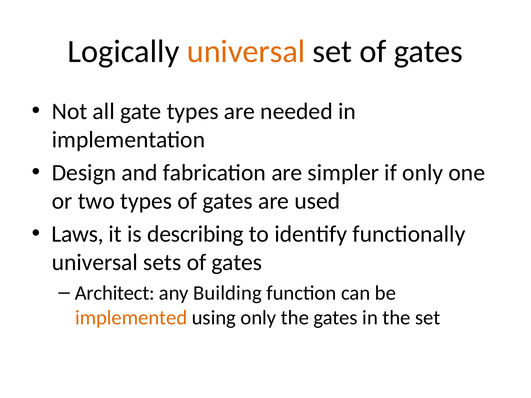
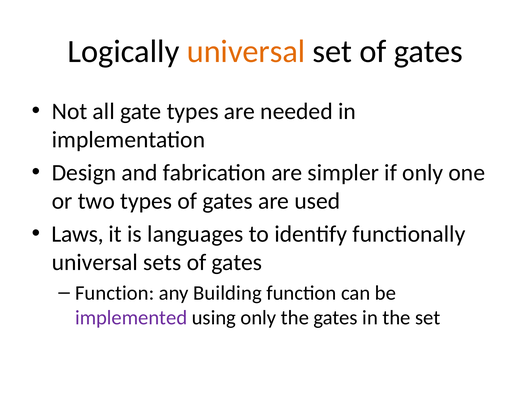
describing: describing -> languages (195, 234)
Architect: Architect -> Function (115, 293)
implemented colour: orange -> purple (131, 318)
